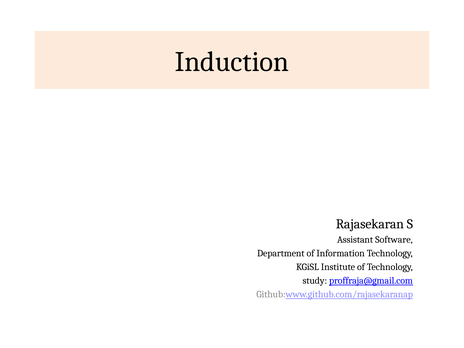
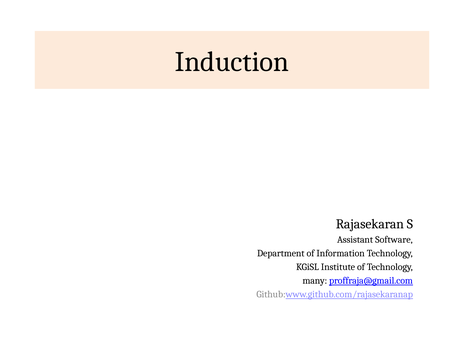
study: study -> many (315, 281)
